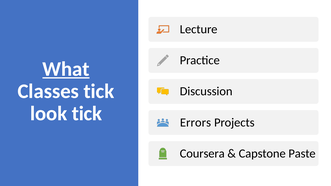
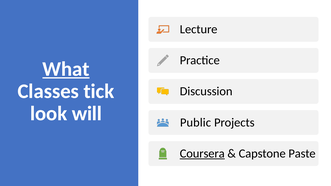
look tick: tick -> will (87, 114)
Errors: Errors -> Public (195, 123)
Coursera underline: none -> present (202, 154)
